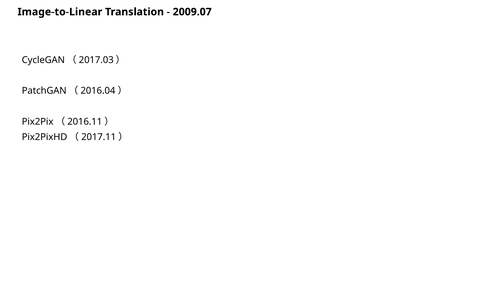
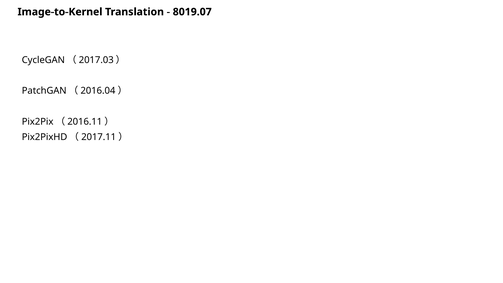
Image-to-Linear: Image-to-Linear -> Image-to-Kernel (60, 12)
2009.07: 2009.07 -> 8019.07 (192, 12)
